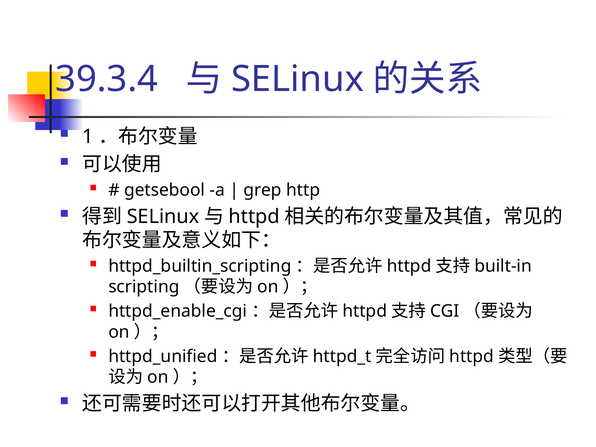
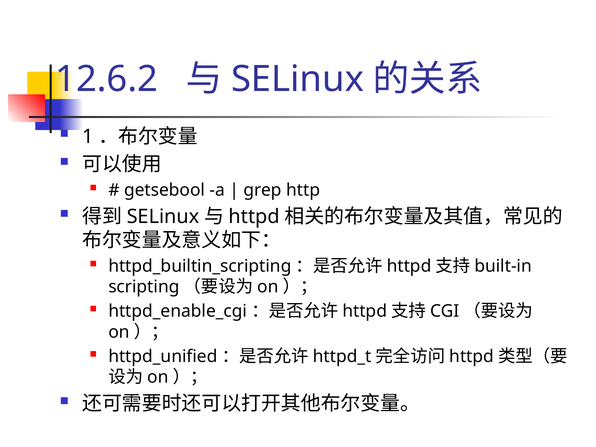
39.3.4: 39.3.4 -> 12.6.2 (107, 79)
